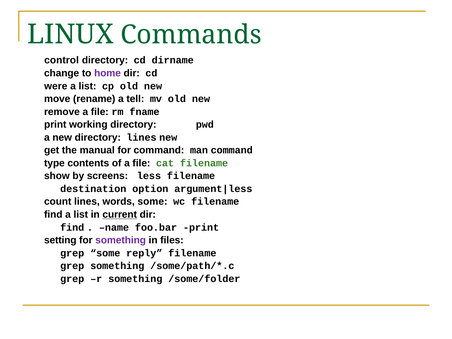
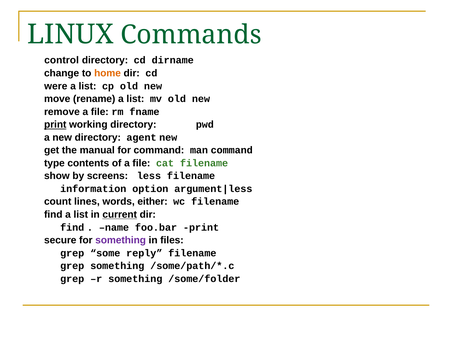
home colour: purple -> orange (108, 73)
rename a tell: tell -> list (135, 99)
print underline: none -> present (55, 125)
directory lines: lines -> agent (142, 137)
destination: destination -> information (93, 189)
words some: some -> either (153, 202)
setting: setting -> secure (60, 240)
